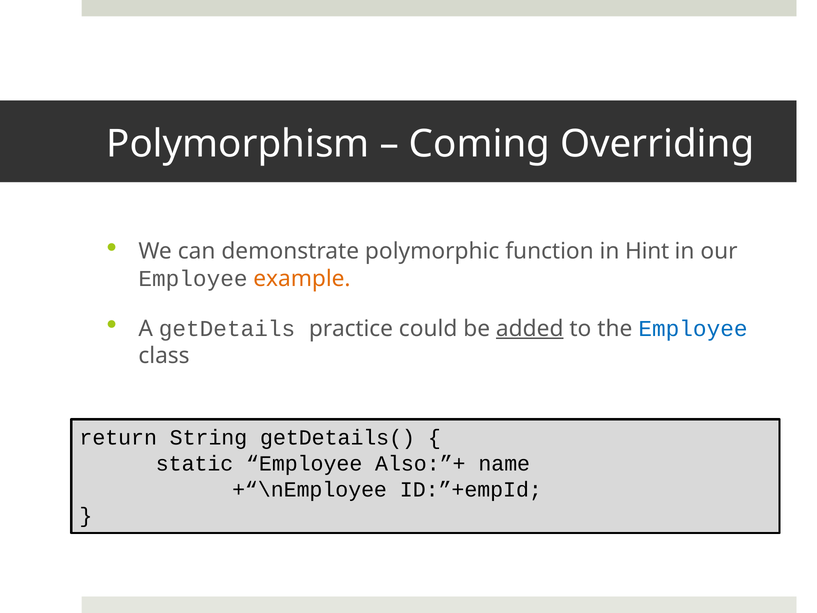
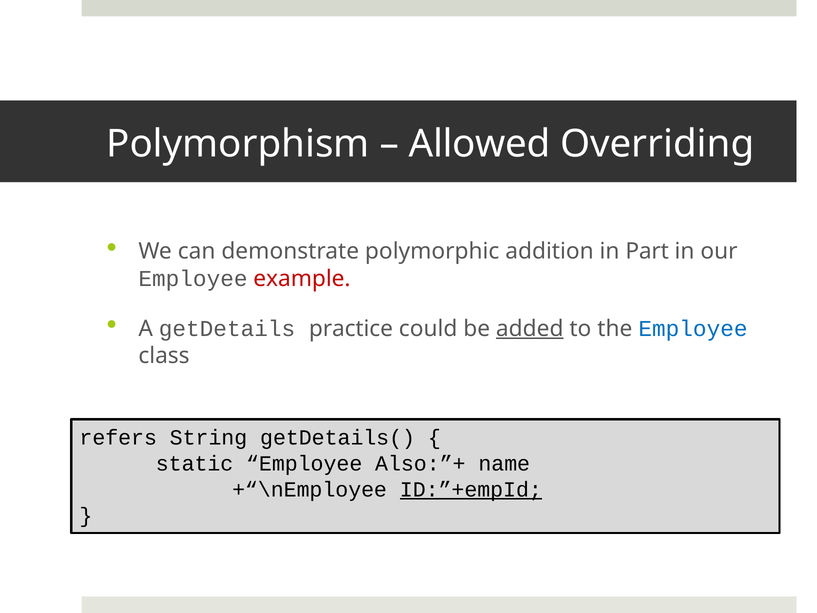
Coming: Coming -> Allowed (480, 144)
function: function -> addition (550, 251)
Hint: Hint -> Part (647, 251)
example colour: orange -> red (302, 278)
return: return -> refers (118, 438)
ID:”+empId underline: none -> present (471, 489)
